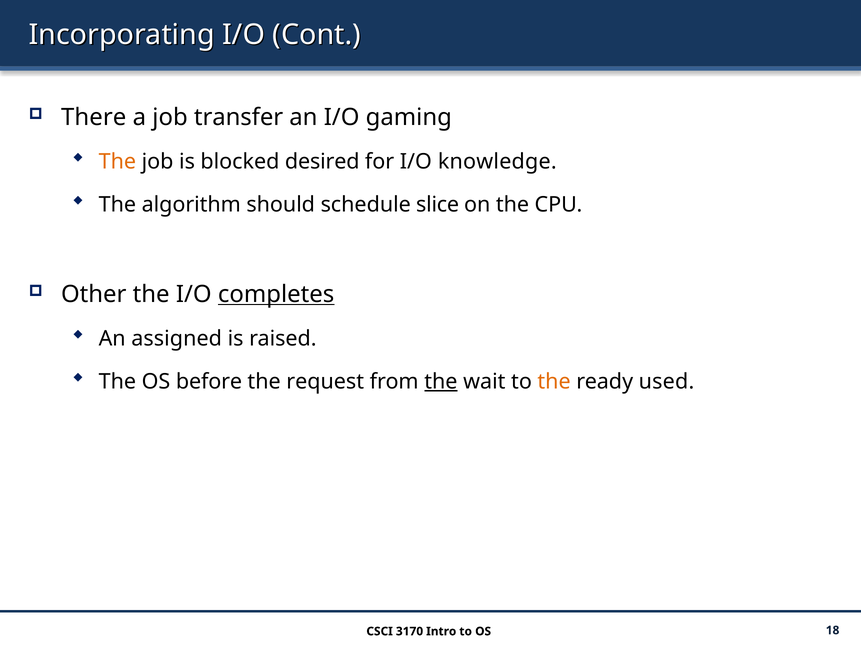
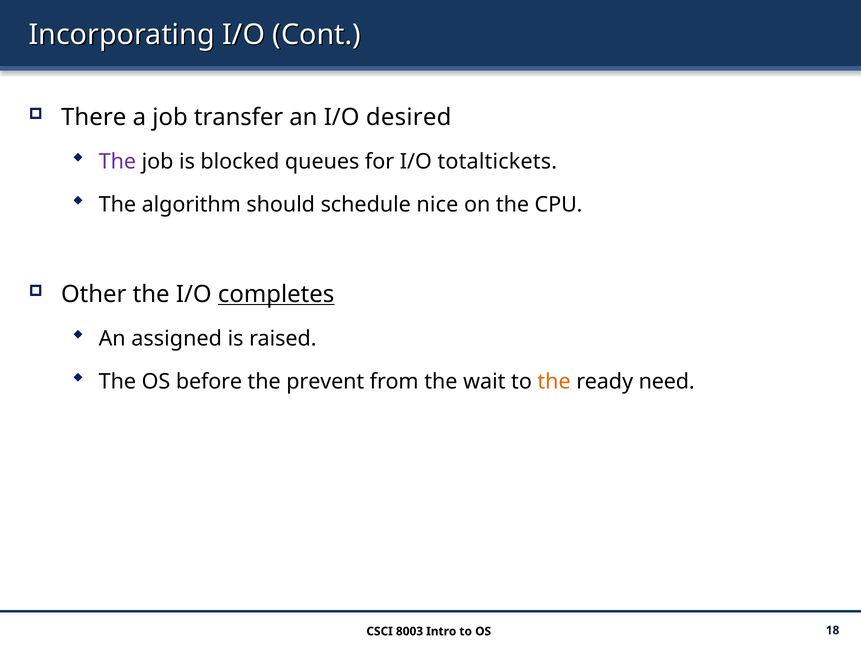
gaming: gaming -> desired (409, 118)
The colour: orange -> purple (117, 162)
desired: desired -> queues (322, 162)
knowledge: knowledge -> totaltickets (497, 162)
slice: slice -> nice (437, 205)
request: request -> prevent (325, 382)
the underline: present -> none (441, 382)
used: used -> need (667, 382)
3170: 3170 -> 8003 (410, 632)
